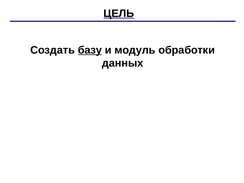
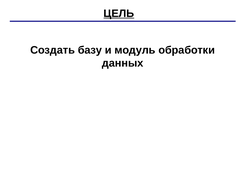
базу underline: present -> none (90, 50)
